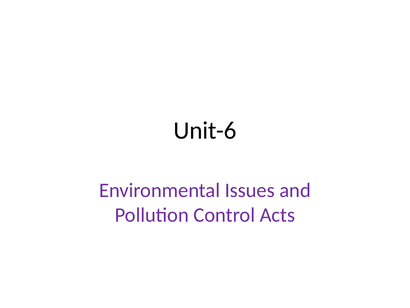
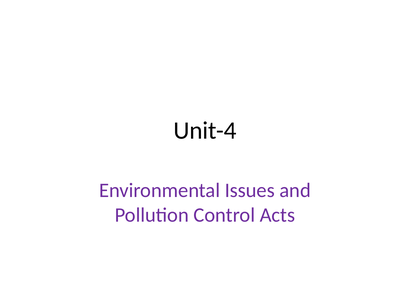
Unit-6: Unit-6 -> Unit-4 (205, 130)
